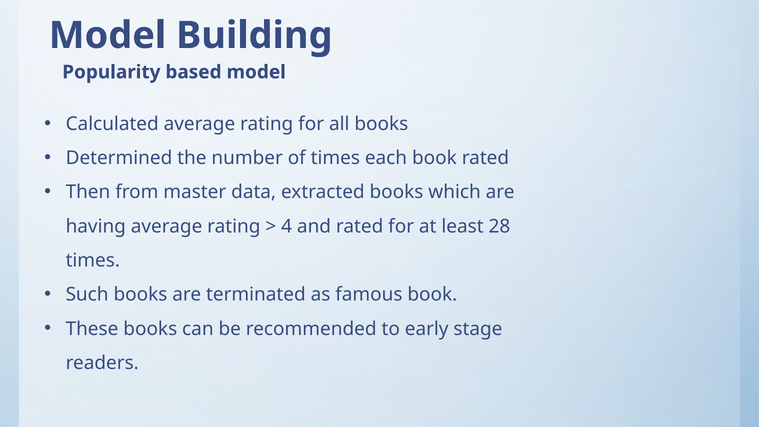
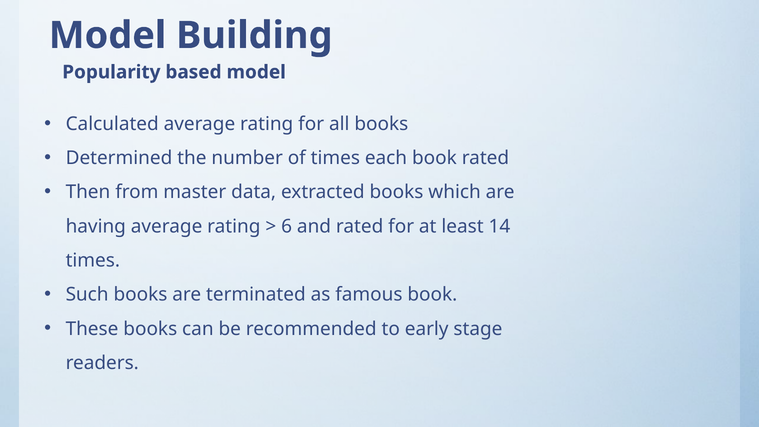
4: 4 -> 6 (287, 226)
28: 28 -> 14 (499, 226)
